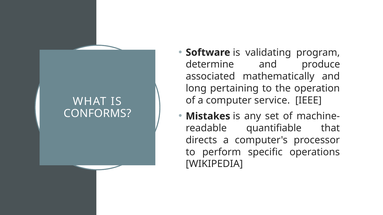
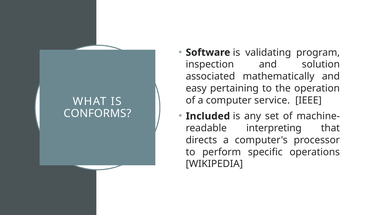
determine: determine -> inspection (210, 65)
produce: produce -> solution (321, 65)
long: long -> easy (196, 88)
Mistakes: Mistakes -> Included (208, 116)
quantifiable: quantifiable -> interpreting (274, 128)
